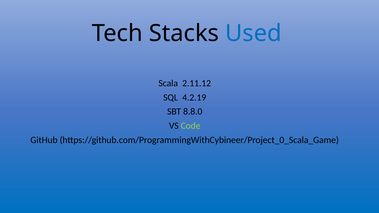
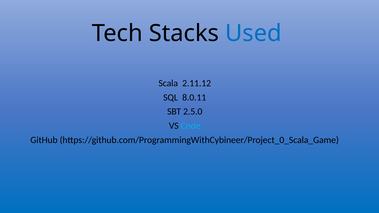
4.2.19: 4.2.19 -> 8.0.11 (194, 98)
8.8.0: 8.8.0 -> 2.5.0 (193, 112)
Code colour: light green -> light blue (191, 126)
